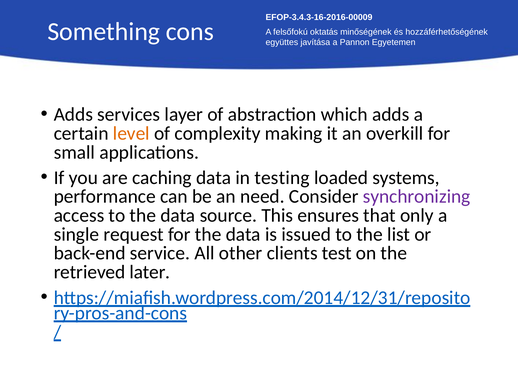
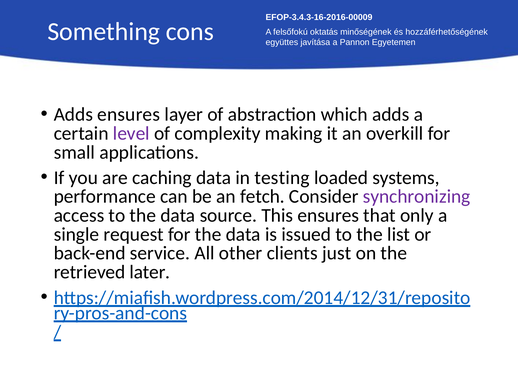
Adds services: services -> ensures (129, 115)
level colour: orange -> purple (131, 134)
need: need -> fetch (263, 197)
test: test -> just (337, 254)
